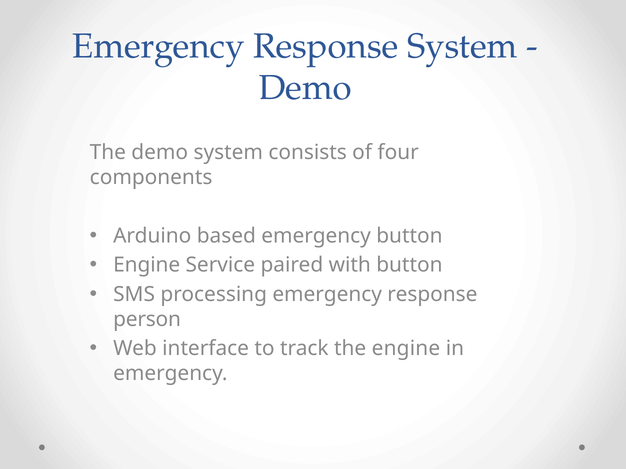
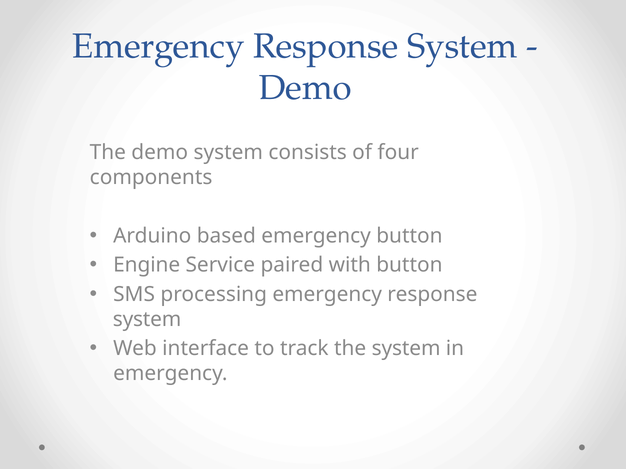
person: person -> system (147, 320)
the engine: engine -> system (406, 349)
